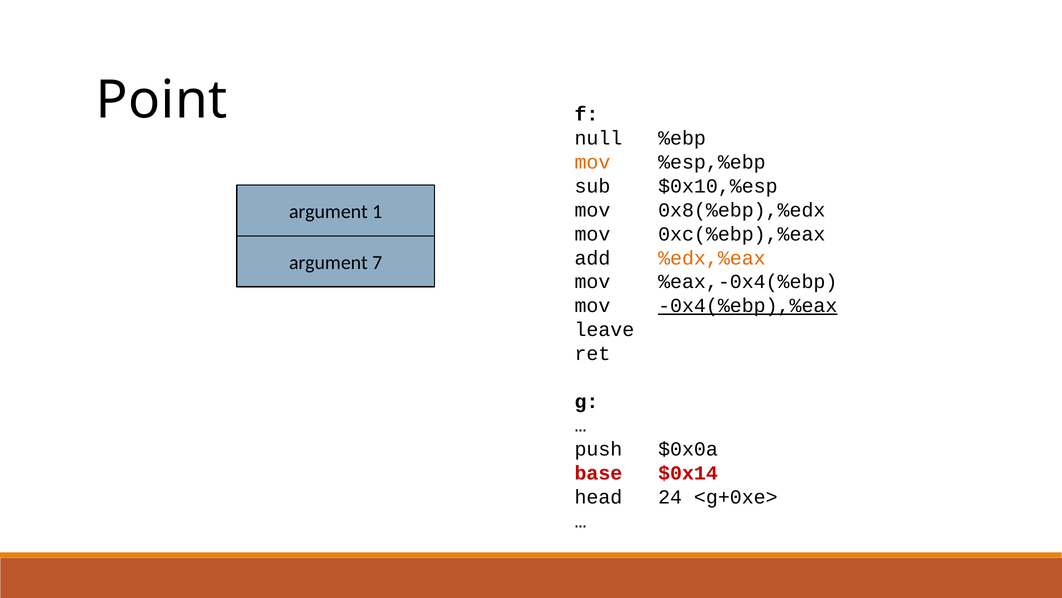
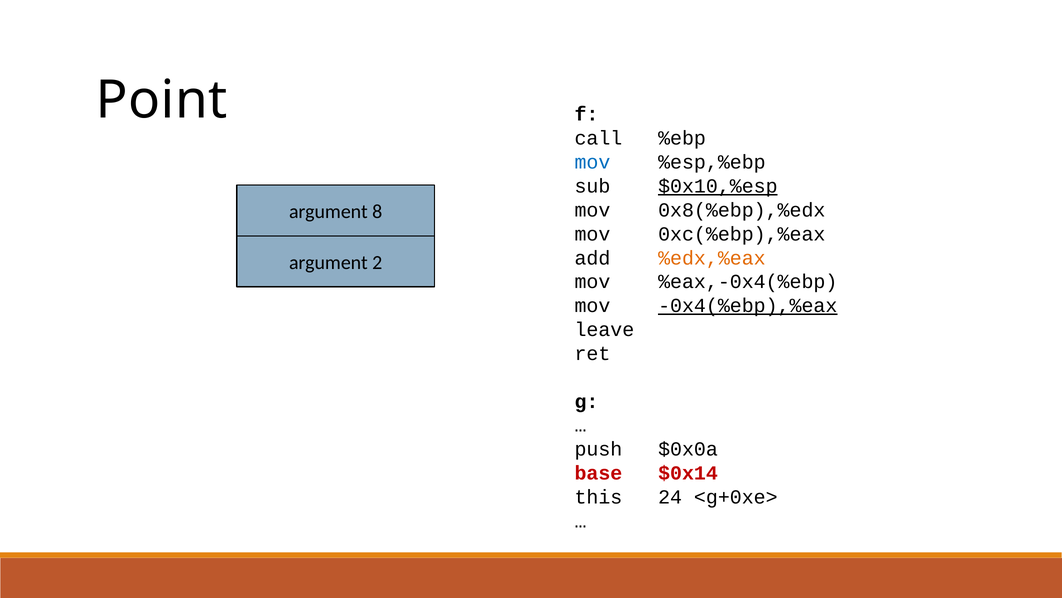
null: null -> call (598, 138)
mov colour: orange -> blue (592, 162)
$0x10,%esp underline: none -> present (718, 186)
1: 1 -> 8 (377, 212)
7: 7 -> 2 (377, 263)
head: head -> this (598, 497)
